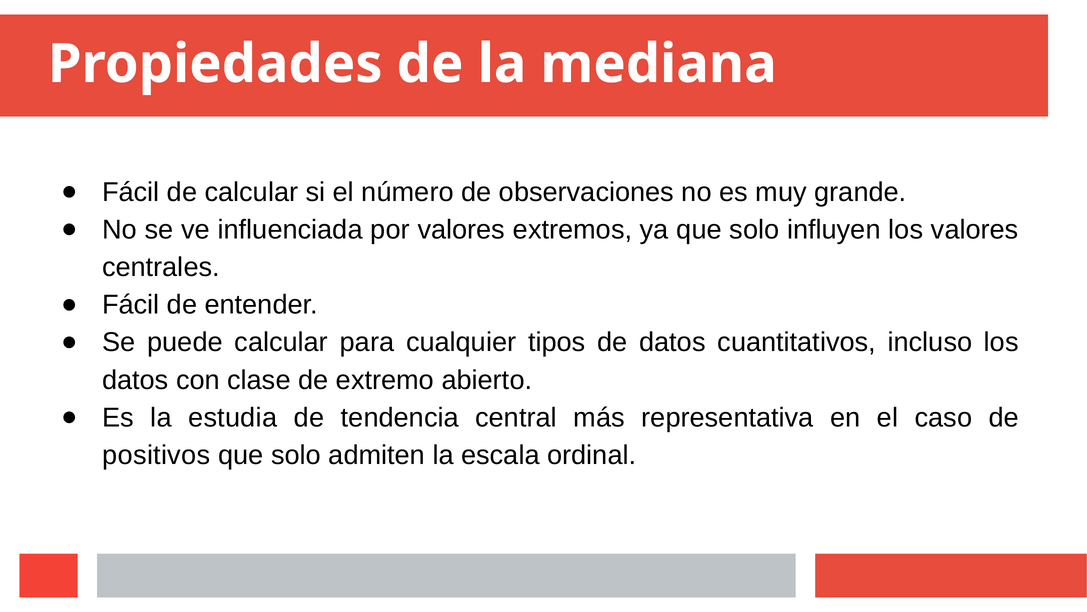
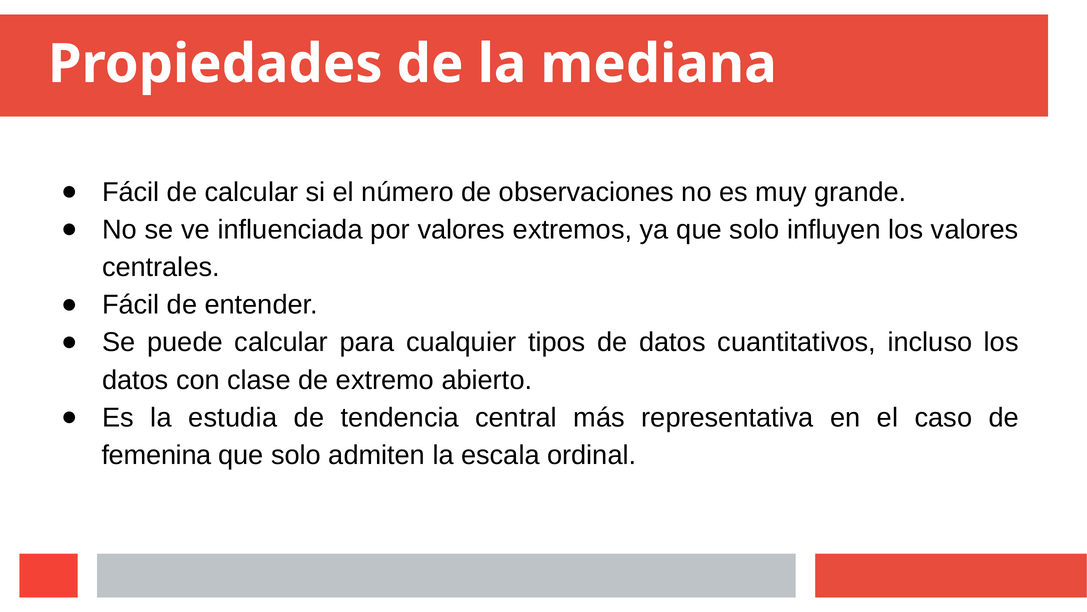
positivos: positivos -> femenina (157, 455)
